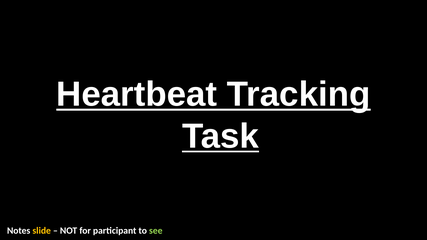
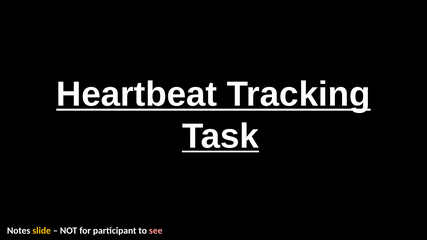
see colour: light green -> pink (156, 231)
